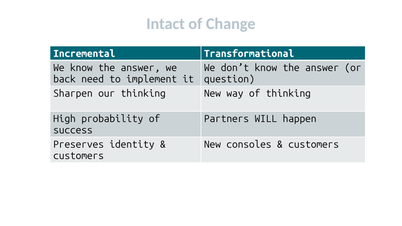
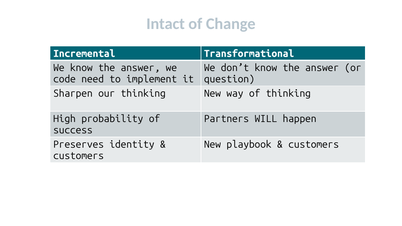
back: back -> code (65, 79)
consoles: consoles -> playbook (249, 145)
